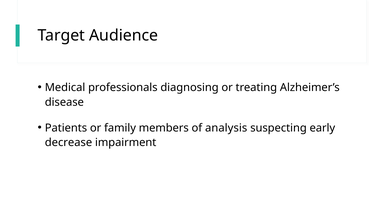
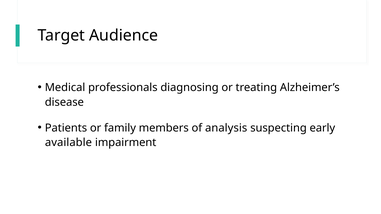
decrease: decrease -> available (68, 143)
